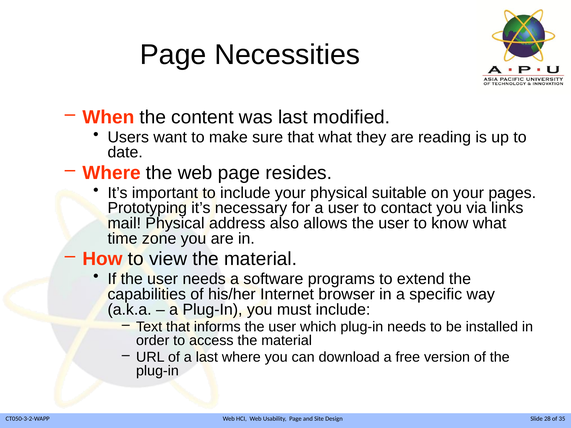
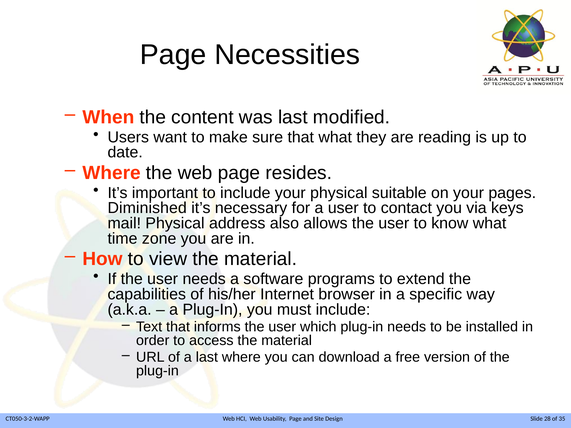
Prototyping: Prototyping -> Diminished (147, 208)
links: links -> keys (507, 208)
